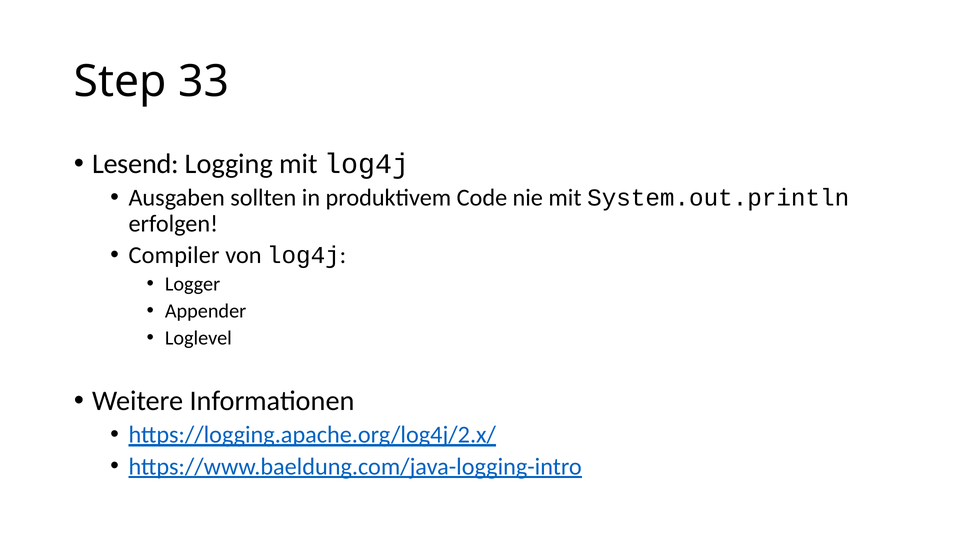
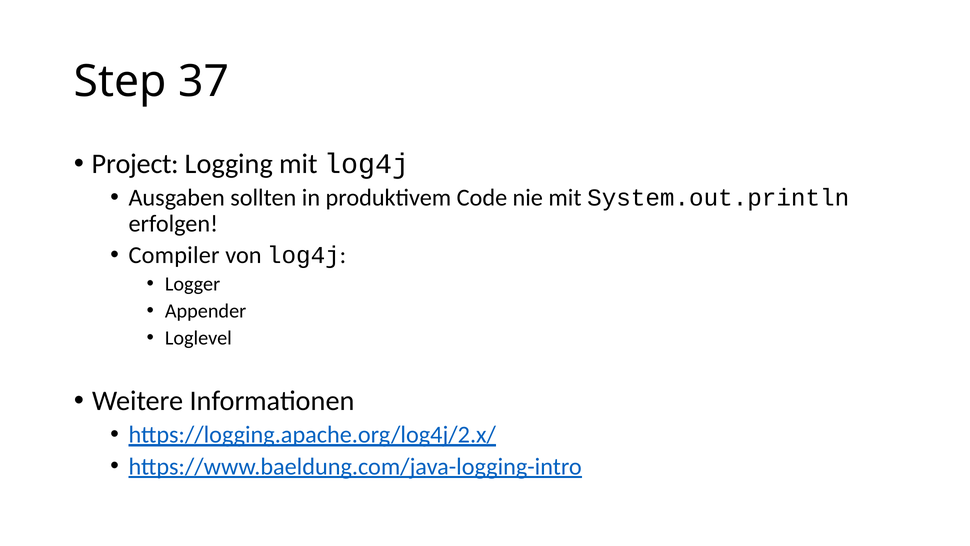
33: 33 -> 37 (204, 81)
Lesend: Lesend -> Project (135, 164)
